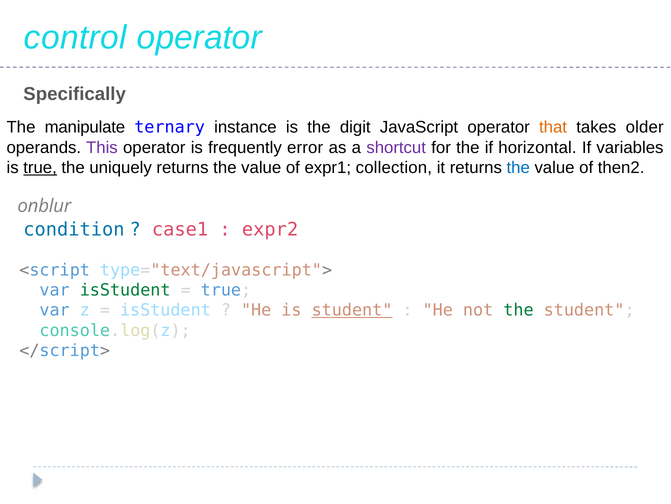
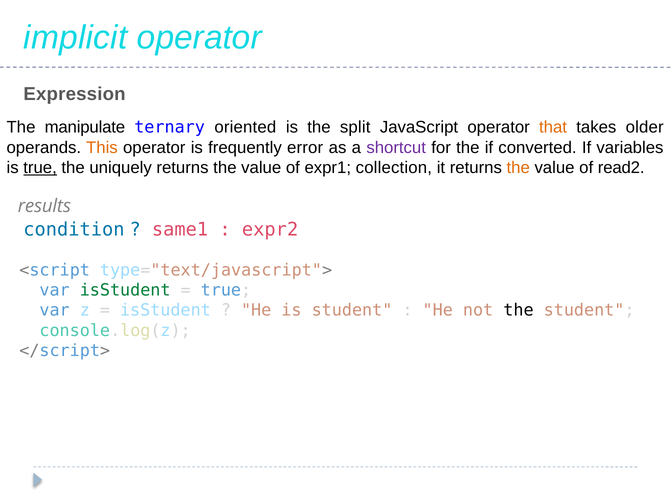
control: control -> implicit (75, 37)
Specifically: Specifically -> Expression (75, 94)
instance: instance -> oriented (245, 127)
digit: digit -> split (355, 127)
This colour: purple -> orange (102, 147)
horizontal: horizontal -> converted (538, 147)
the colour: blue -> orange (518, 167)
then2: then2 -> read2 (621, 167)
onblur: onblur -> results (44, 206)
case1: case1 -> same1 (180, 229)
student underline: present -> none (352, 310)
the colour: green -> black (518, 310)
